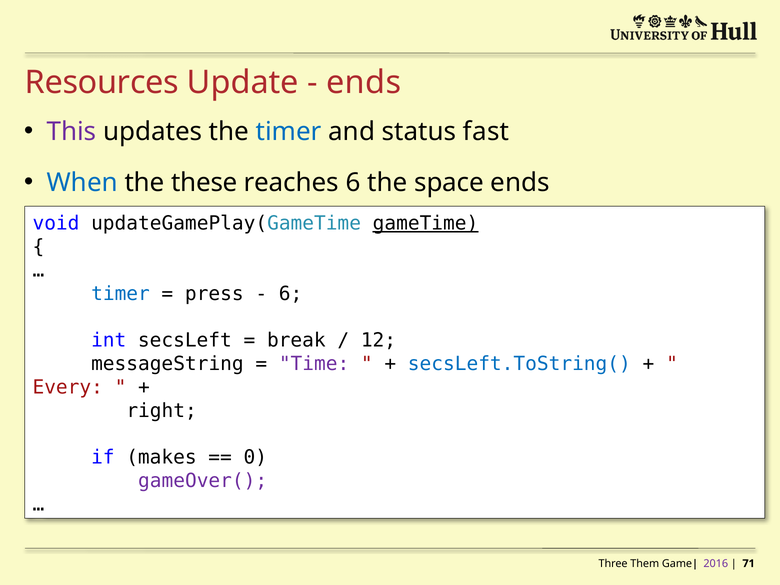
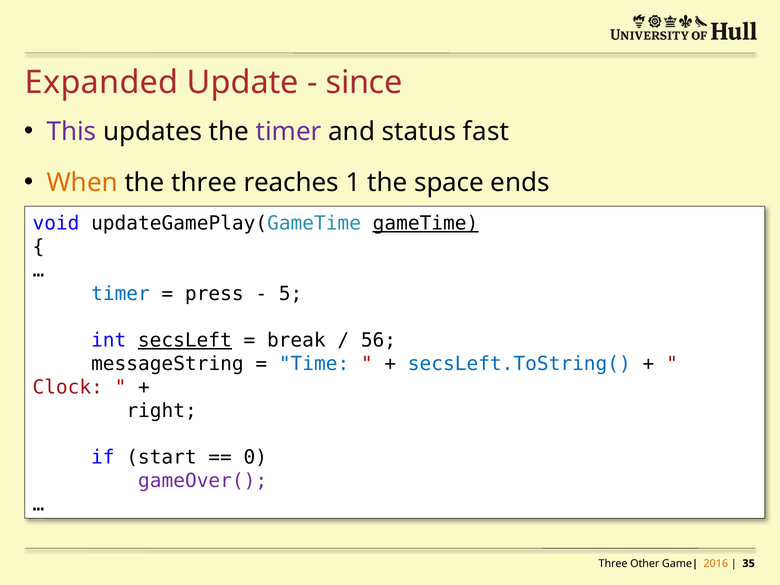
Resources: Resources -> Expanded (102, 82)
ends: ends -> since (364, 82)
timer colour: blue -> purple (289, 132)
When colour: blue -> orange (82, 183)
the these: these -> three (204, 183)
reaches 6: 6 -> 1 (353, 183)
6: 6 -> 5 (291, 294)
secsLeft underline: none -> present (185, 340)
12: 12 -> 56 (378, 340)
Time colour: purple -> blue (314, 364)
Every: Every -> Clock (68, 387)
makes: makes -> start (161, 457)
Them: Them -> Other (645, 563)
2016 colour: purple -> orange (716, 563)
71: 71 -> 35 (749, 563)
